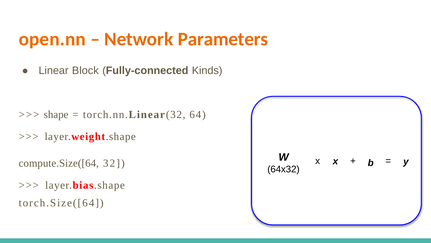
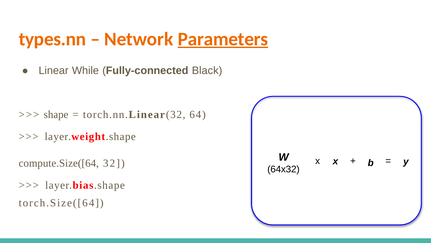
open.nn: open.nn -> types.nn (52, 39)
Parameters underline: none -> present (223, 39)
Block: Block -> While (85, 70)
Kinds: Kinds -> Black (207, 70)
